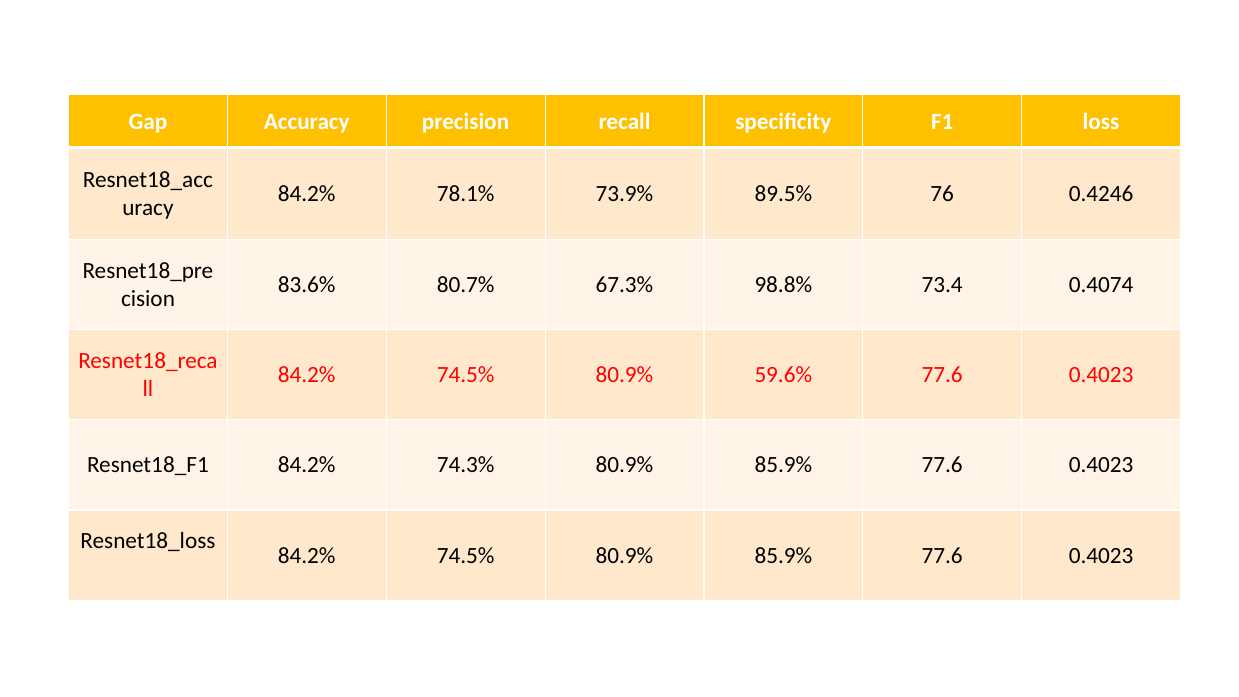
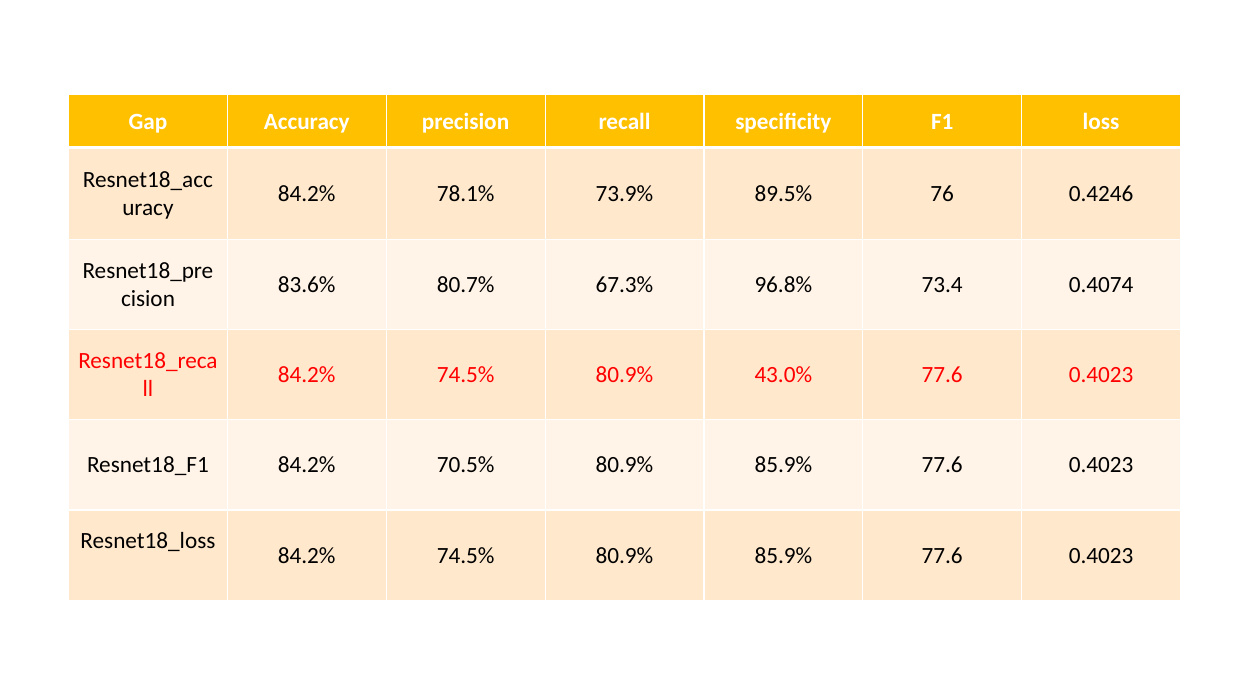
98.8%: 98.8% -> 96.8% (783, 285)
59.6%: 59.6% -> 43.0% (783, 375)
74.3%: 74.3% -> 70.5% (466, 465)
